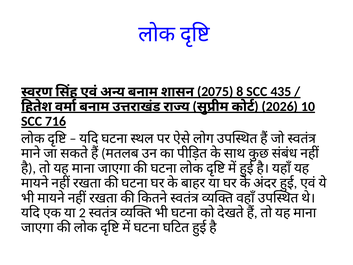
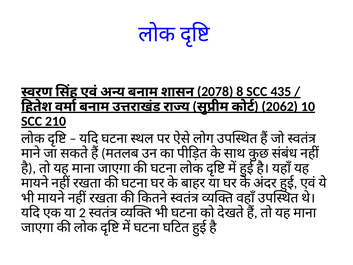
2075: 2075 -> 2078 (215, 92)
2026: 2026 -> 2062 (280, 106)
716: 716 -> 210 (56, 121)
